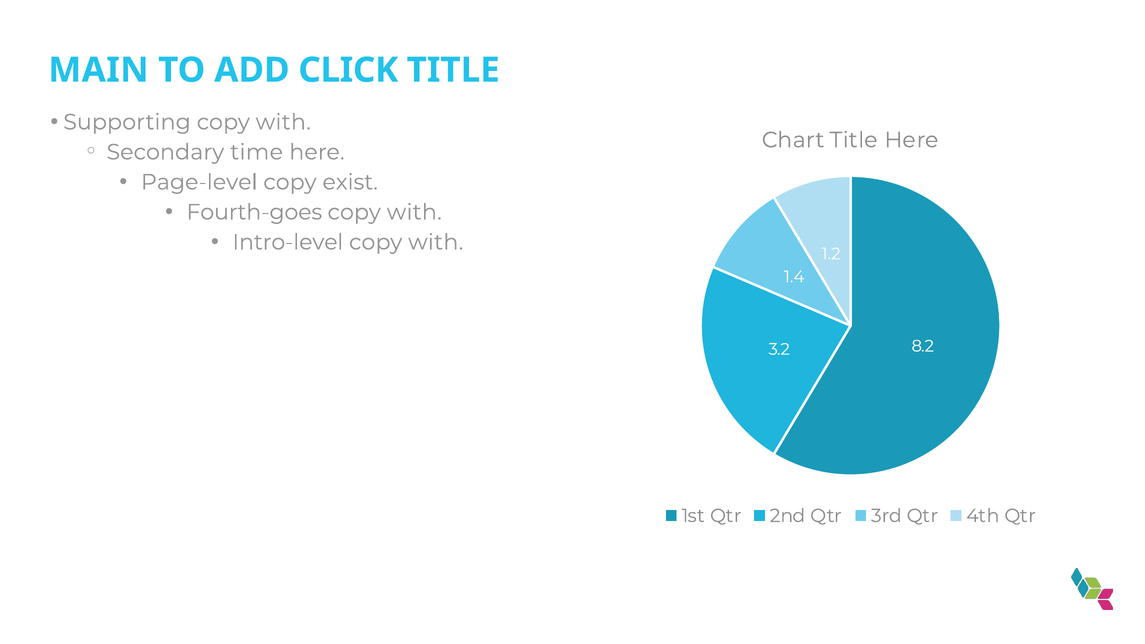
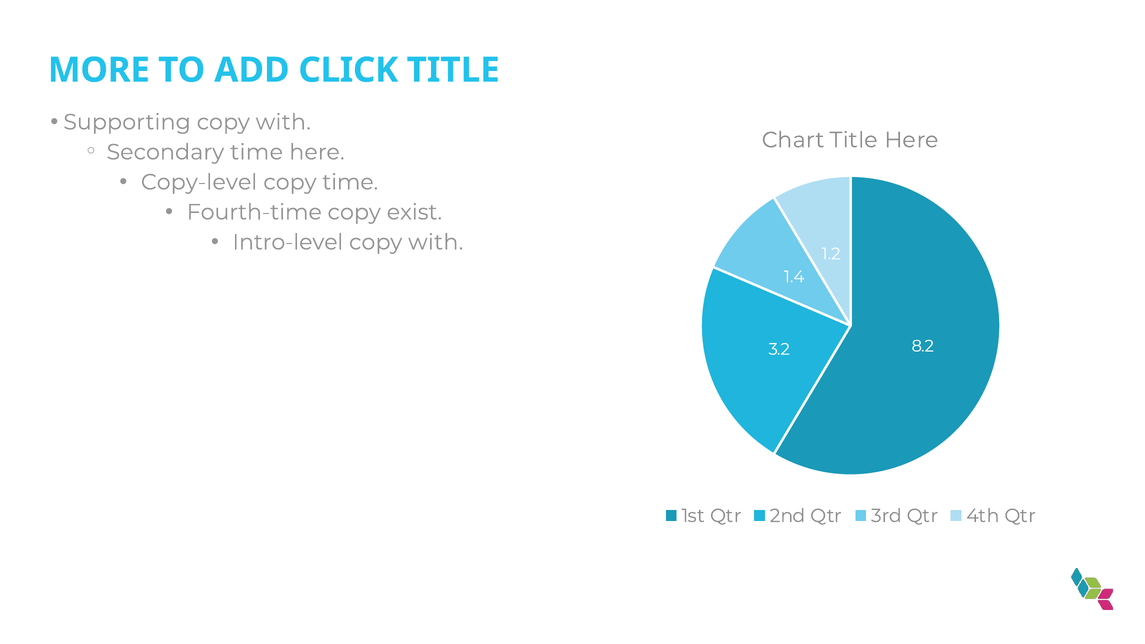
MAIN: MAIN -> MORE (99, 70)
Page-level: Page-level -> Copy-level (199, 182)
copy exist: exist -> time (350, 182)
Fourth-goes: Fourth-goes -> Fourth-time (254, 212)
with: with -> exist (414, 212)
